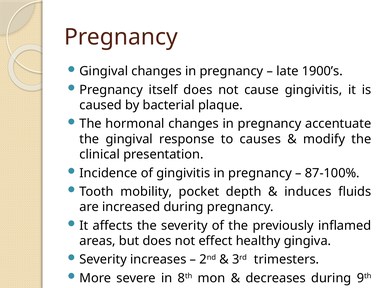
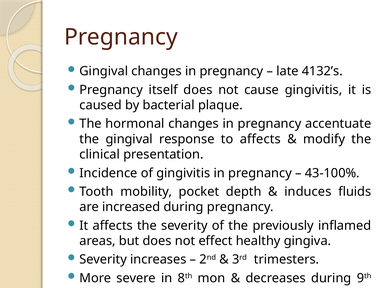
1900’s: 1900’s -> 4132’s (322, 71)
to causes: causes -> affects (260, 139)
87-100%: 87-100% -> 43-100% (332, 173)
